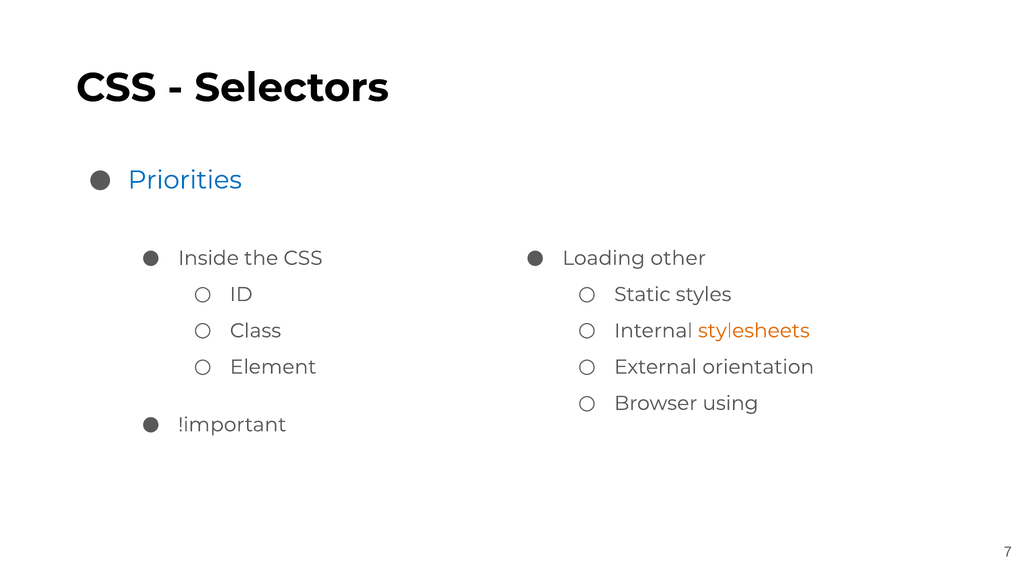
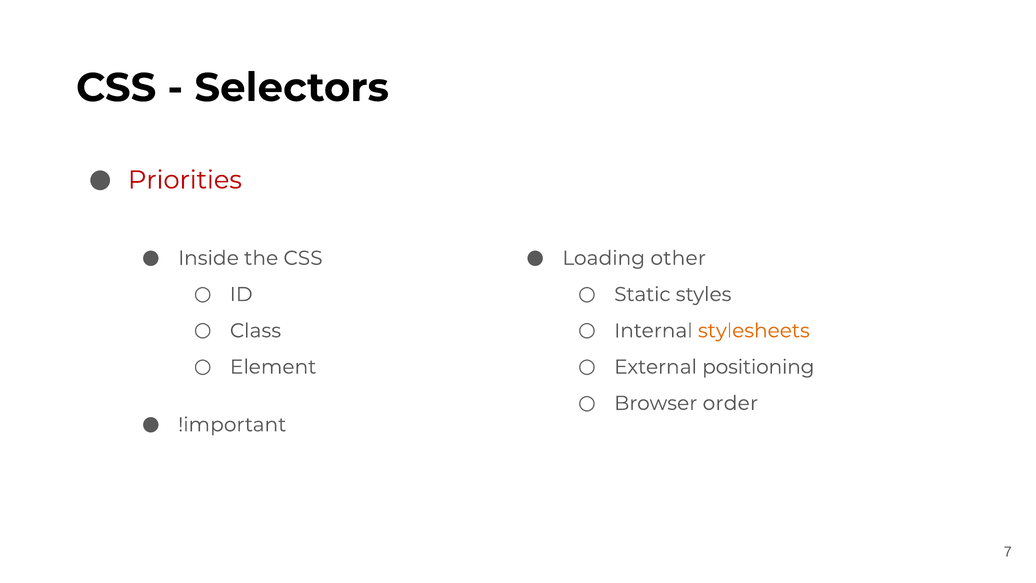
Priorities colour: blue -> red (185, 180)
orientation: orientation -> positioning (758, 367)
using: using -> order (730, 403)
